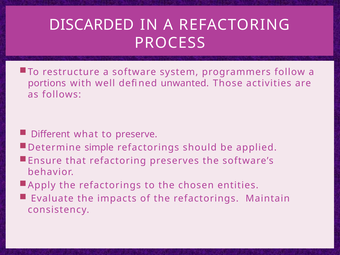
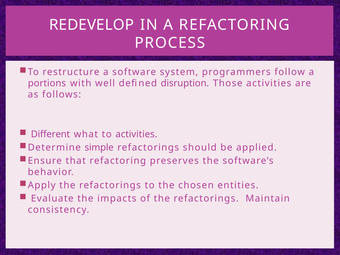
DISCARDED: DISCARDED -> REDEVELOP (92, 25)
unwanted: unwanted -> disruption (185, 83)
to preserve: preserve -> activities (136, 134)
